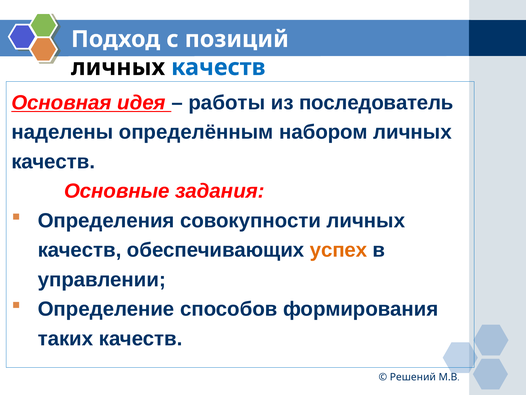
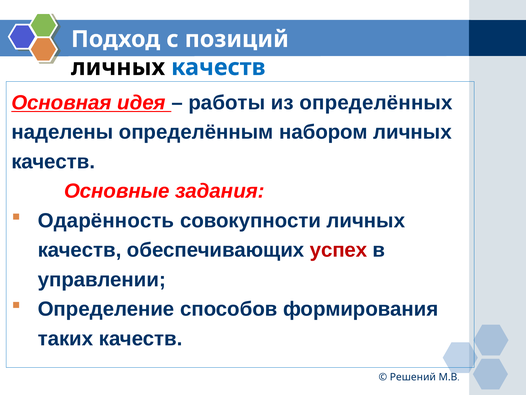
последователь: последователь -> определённых (376, 103)
Определения: Определения -> Одарённость (106, 220)
успех colour: orange -> red (339, 250)
